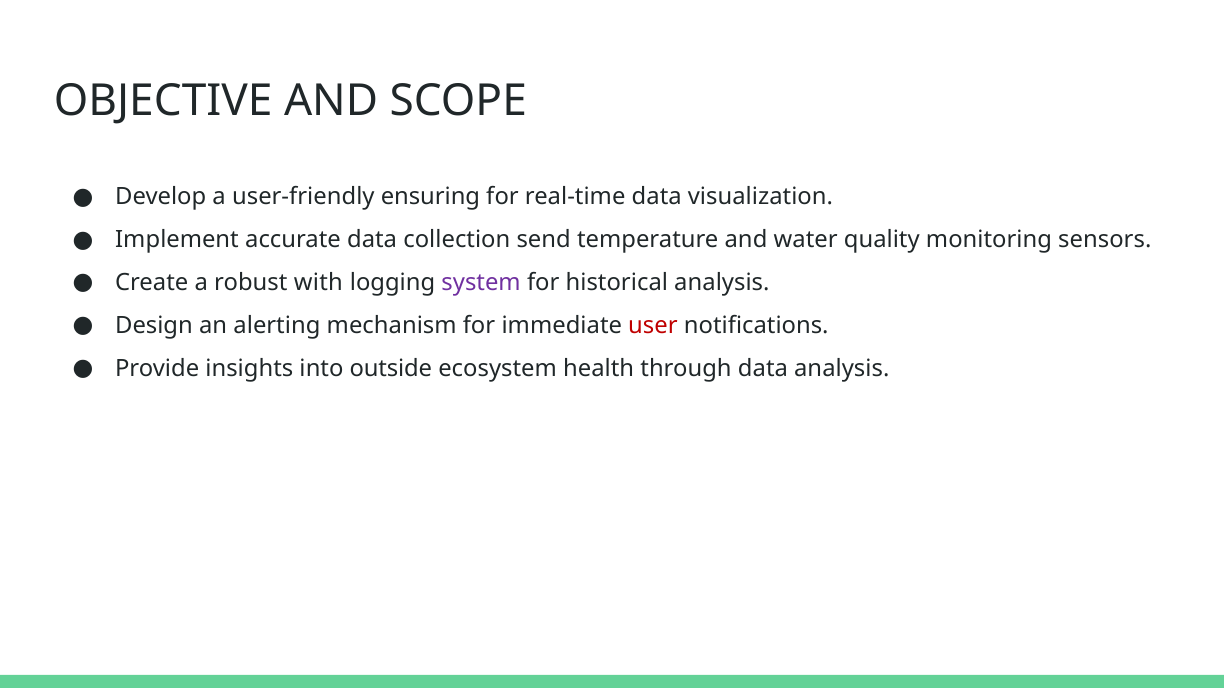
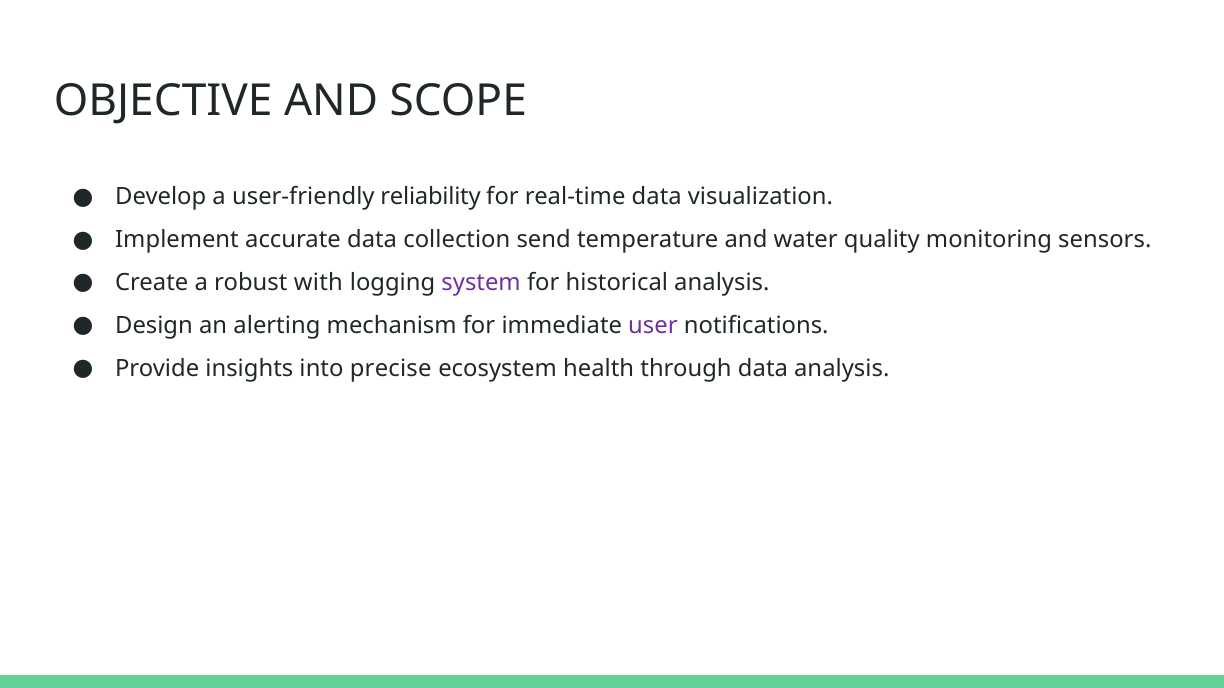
ensuring: ensuring -> reliability (431, 197)
user colour: red -> purple (653, 326)
outside: outside -> precise (391, 369)
